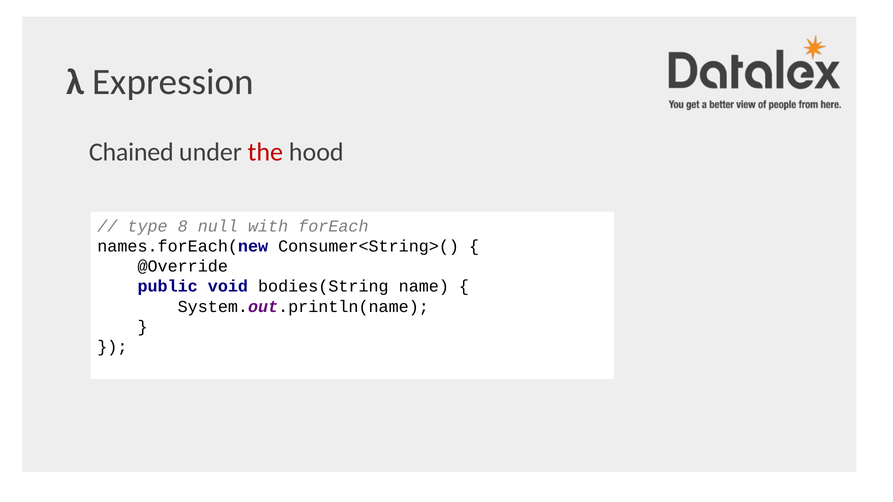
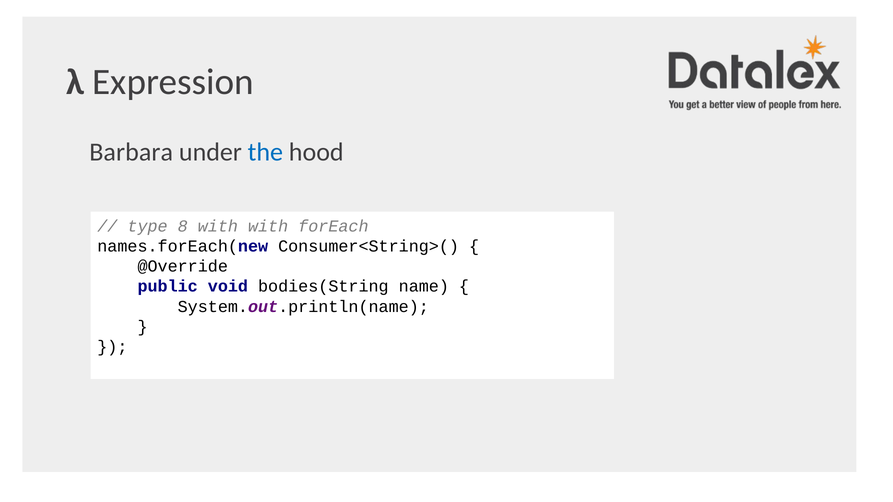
Chained: Chained -> Barbara (131, 152)
the colour: red -> blue (265, 152)
8 null: null -> with (218, 226)
